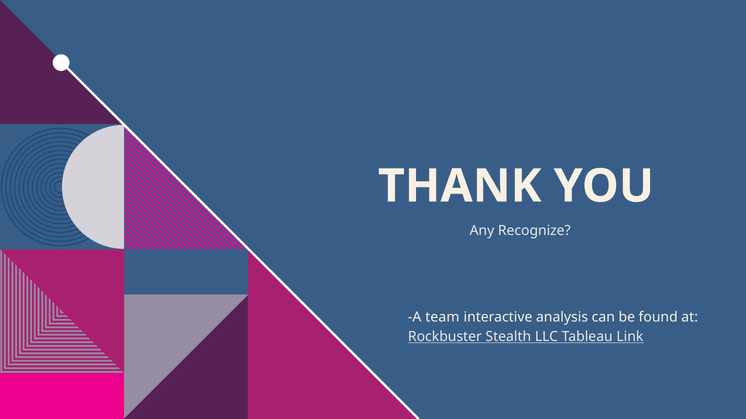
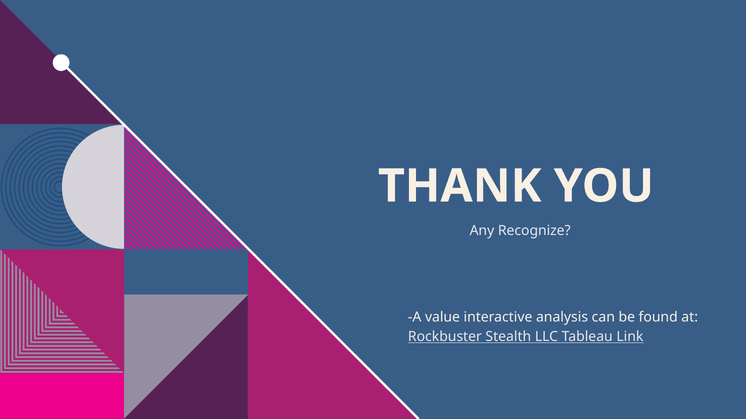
team: team -> value (443, 317)
